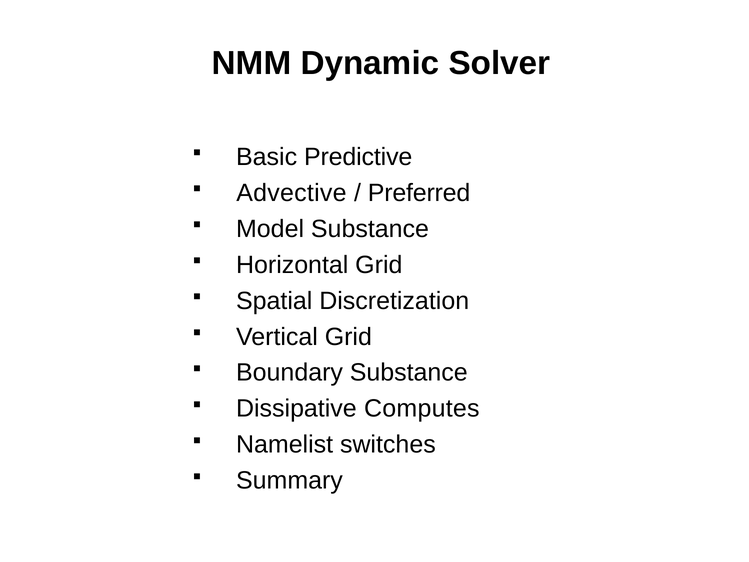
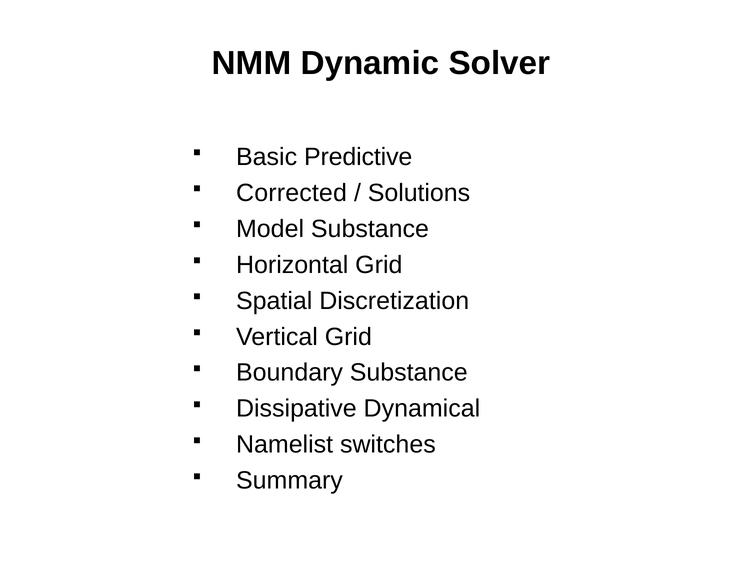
Advective: Advective -> Corrected (292, 193)
Preferred: Preferred -> Solutions (419, 193)
Computes: Computes -> Dynamical (422, 409)
